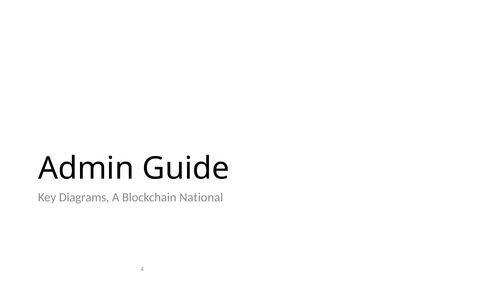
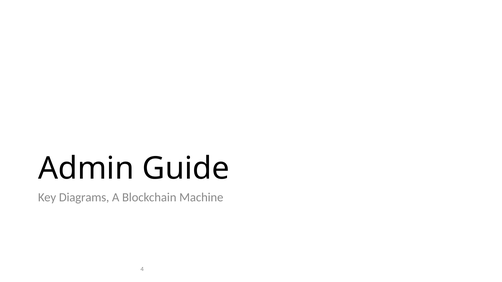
National: National -> Machine (201, 198)
